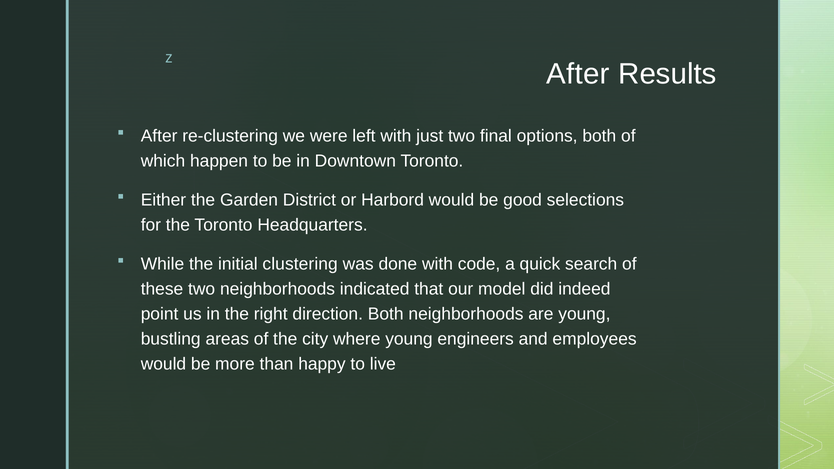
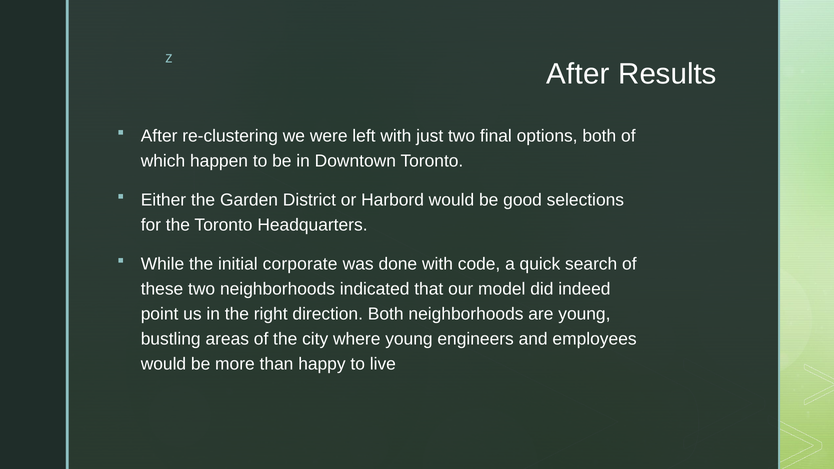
clustering: clustering -> corporate (300, 264)
